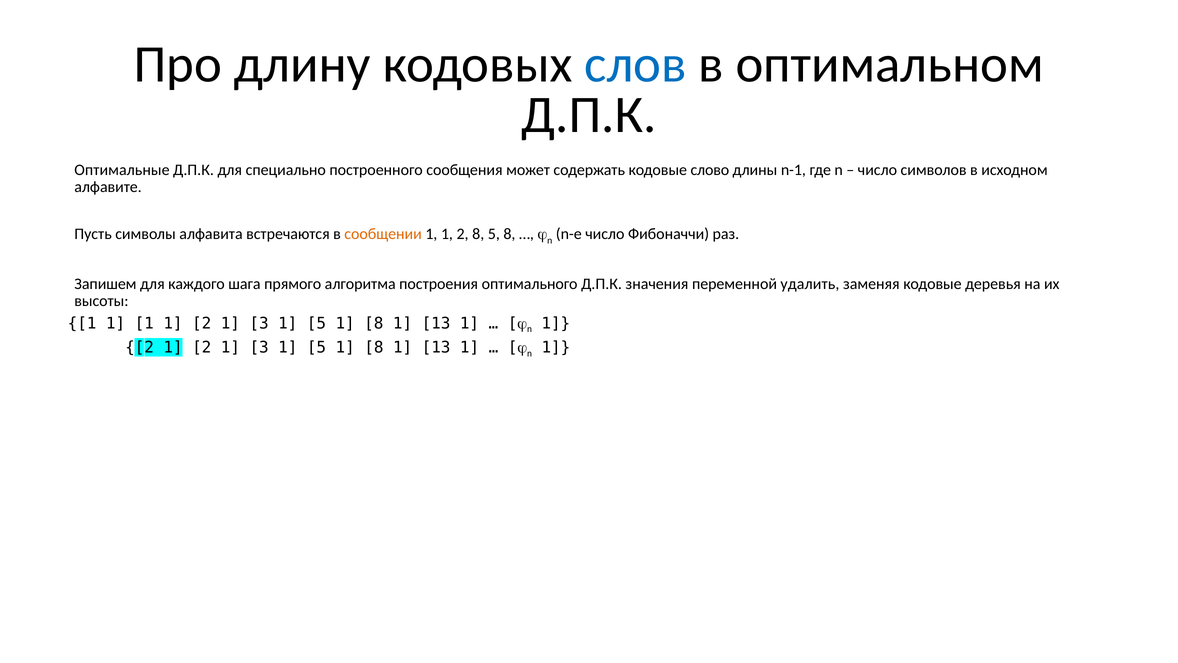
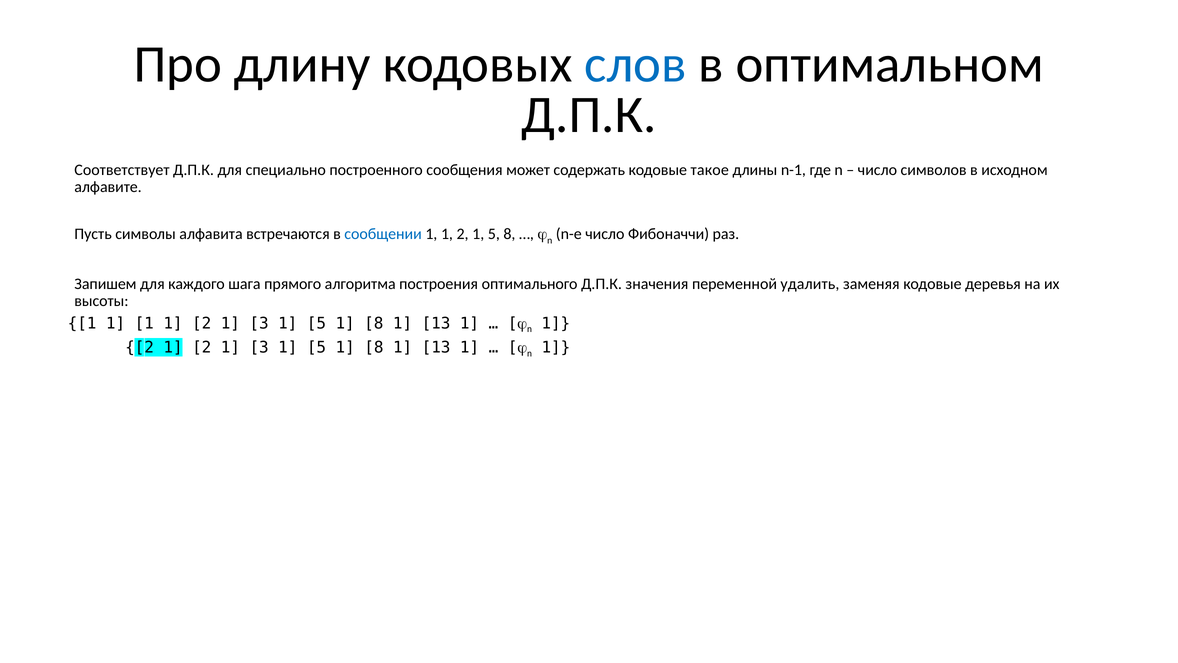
Оптимальные: Оптимальные -> Соответствует (122, 170)
слово: слово -> такое (710, 170)
сообщении colour: orange -> blue (383, 234)
8: 8 -> 1 (478, 234)
